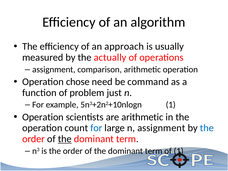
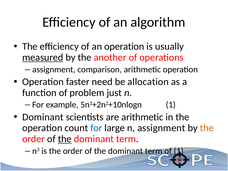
an approach: approach -> operation (124, 46)
measured underline: none -> present (43, 57)
actually: actually -> another (110, 57)
chose: chose -> faster (78, 82)
command: command -> allocation (148, 82)
Operation: Operation -> Dominant (43, 117)
the colour: blue -> orange (207, 128)
